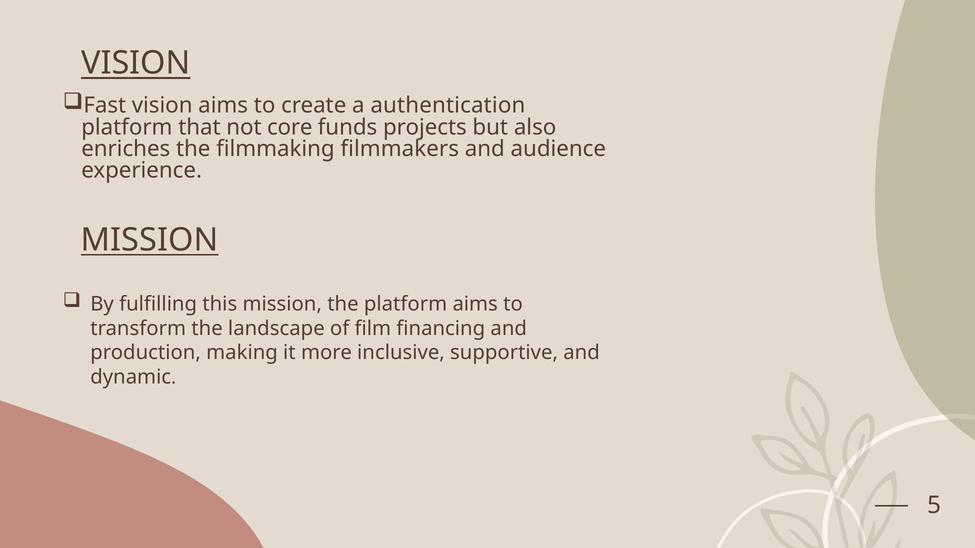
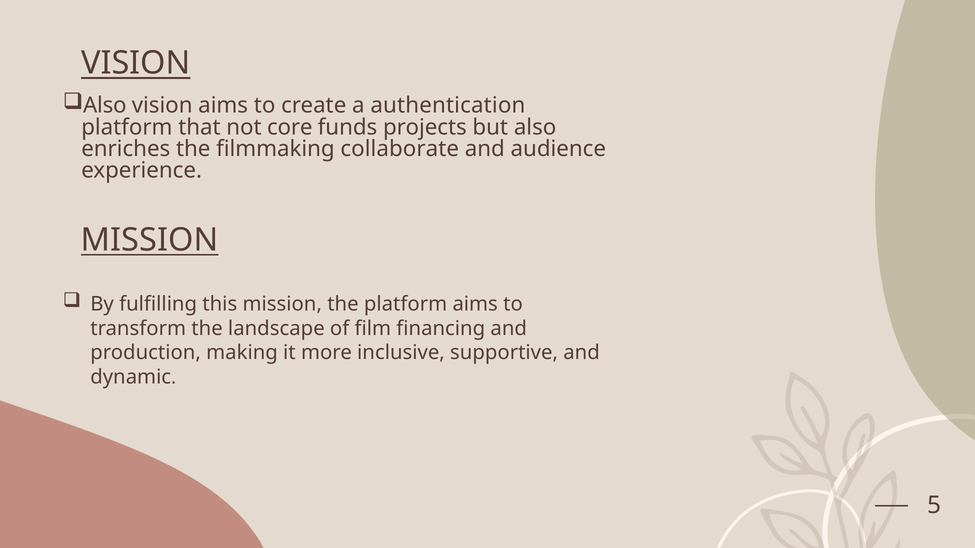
Fast: Fast -> Also (105, 106)
filmmakers: filmmakers -> collaborate (400, 149)
